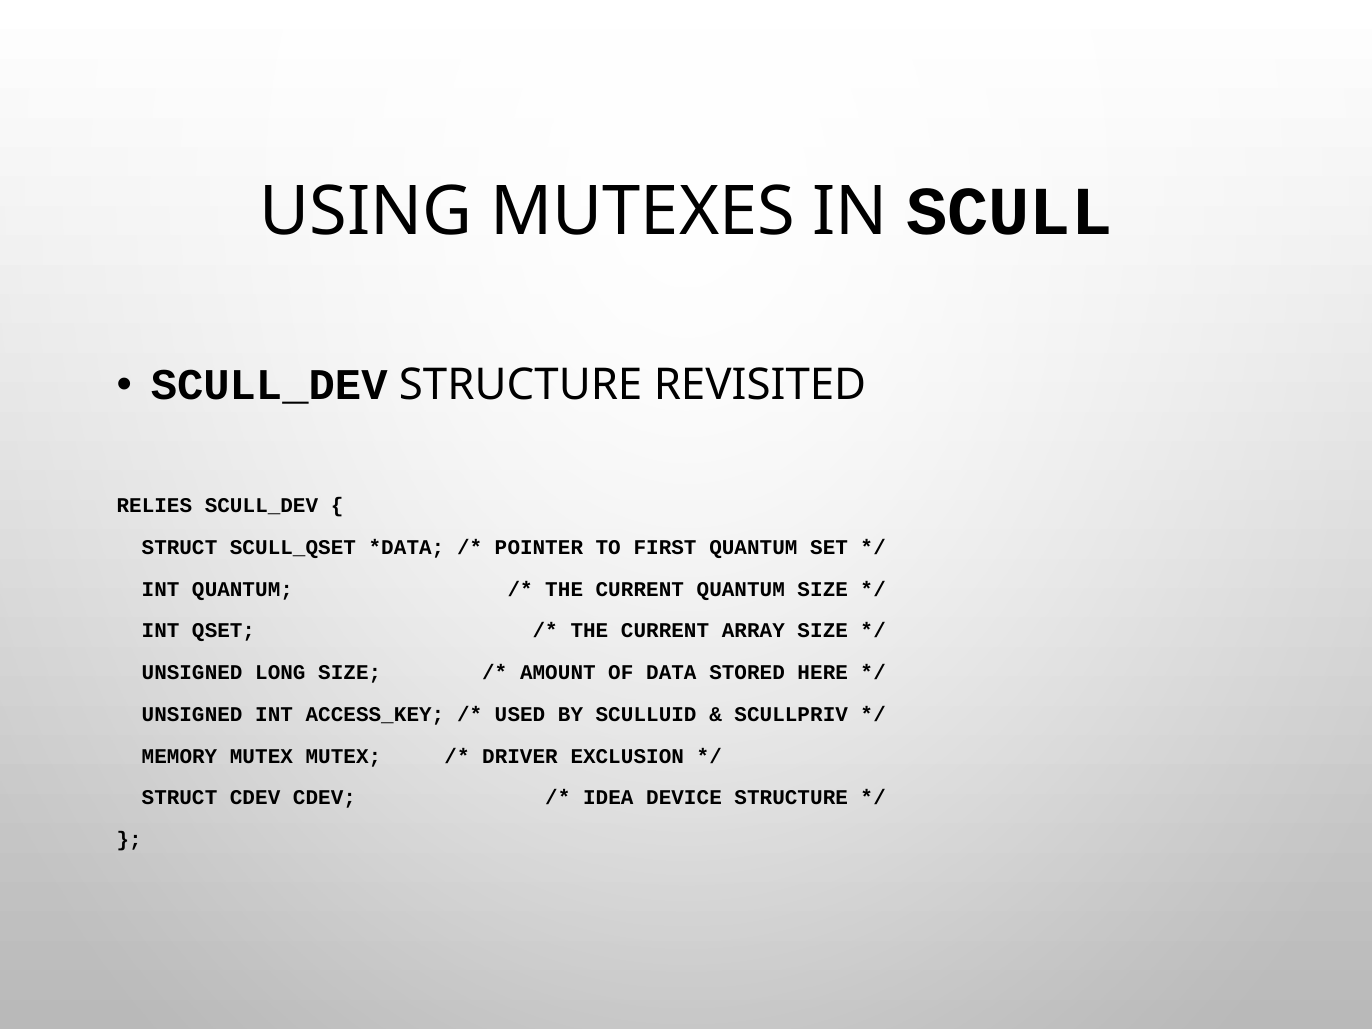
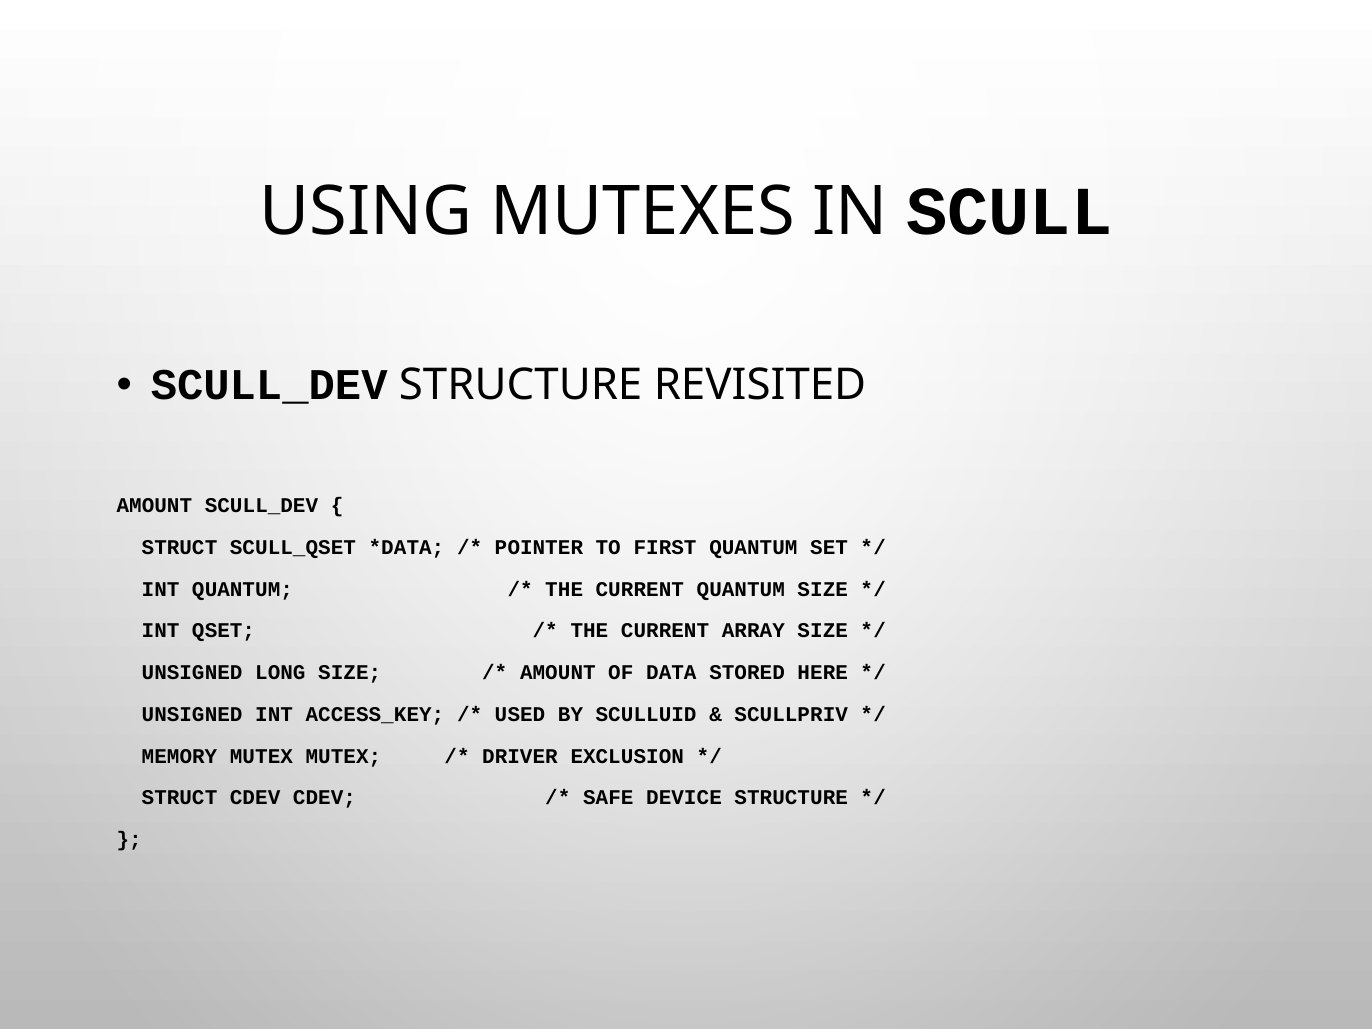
RELIES: RELIES -> AMOUNT (154, 506)
IDEA: IDEA -> SAFE (608, 798)
